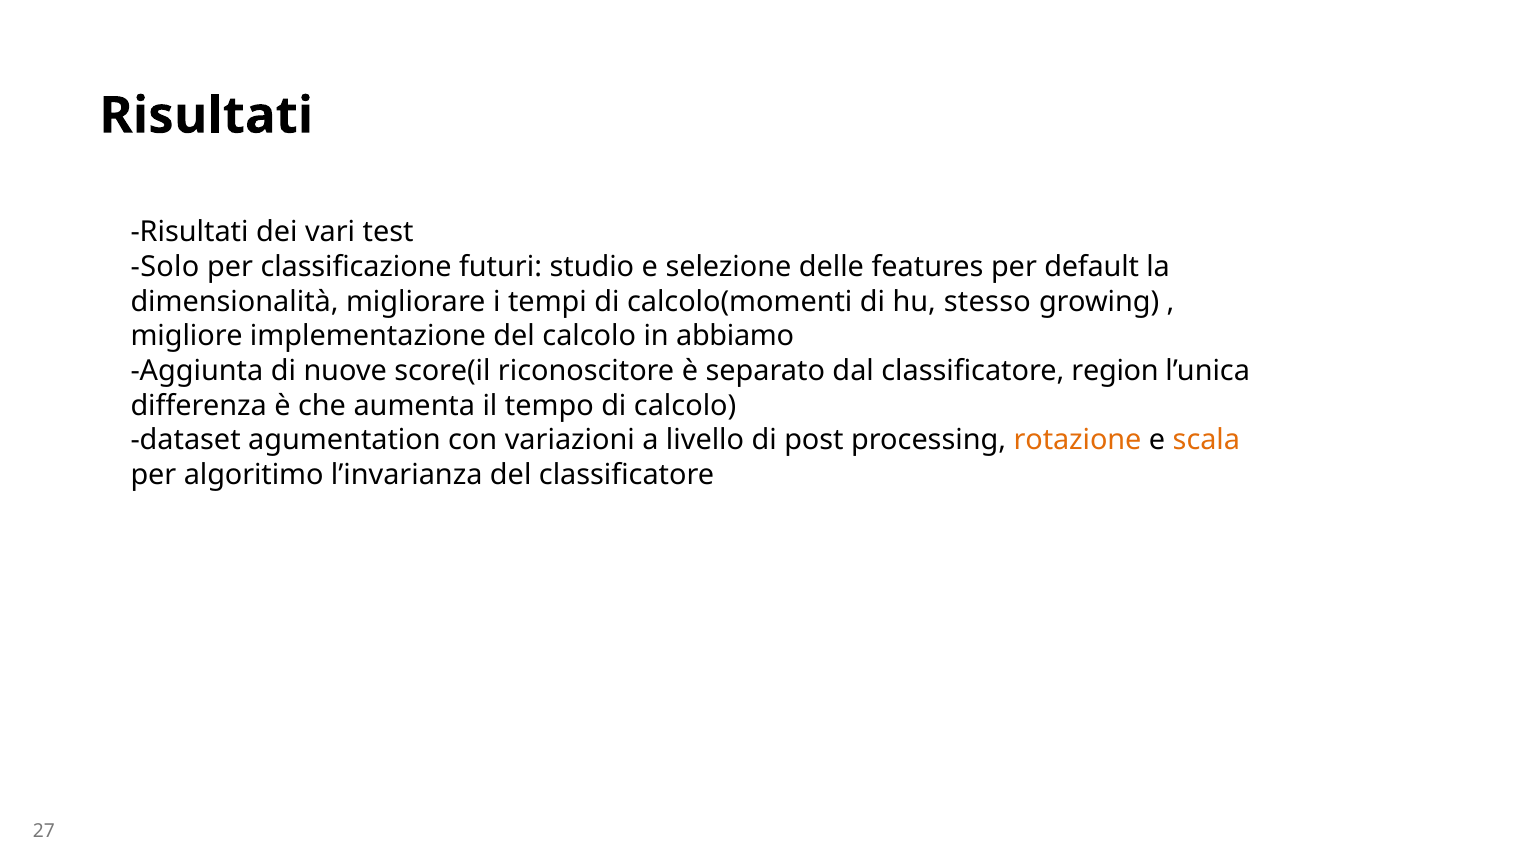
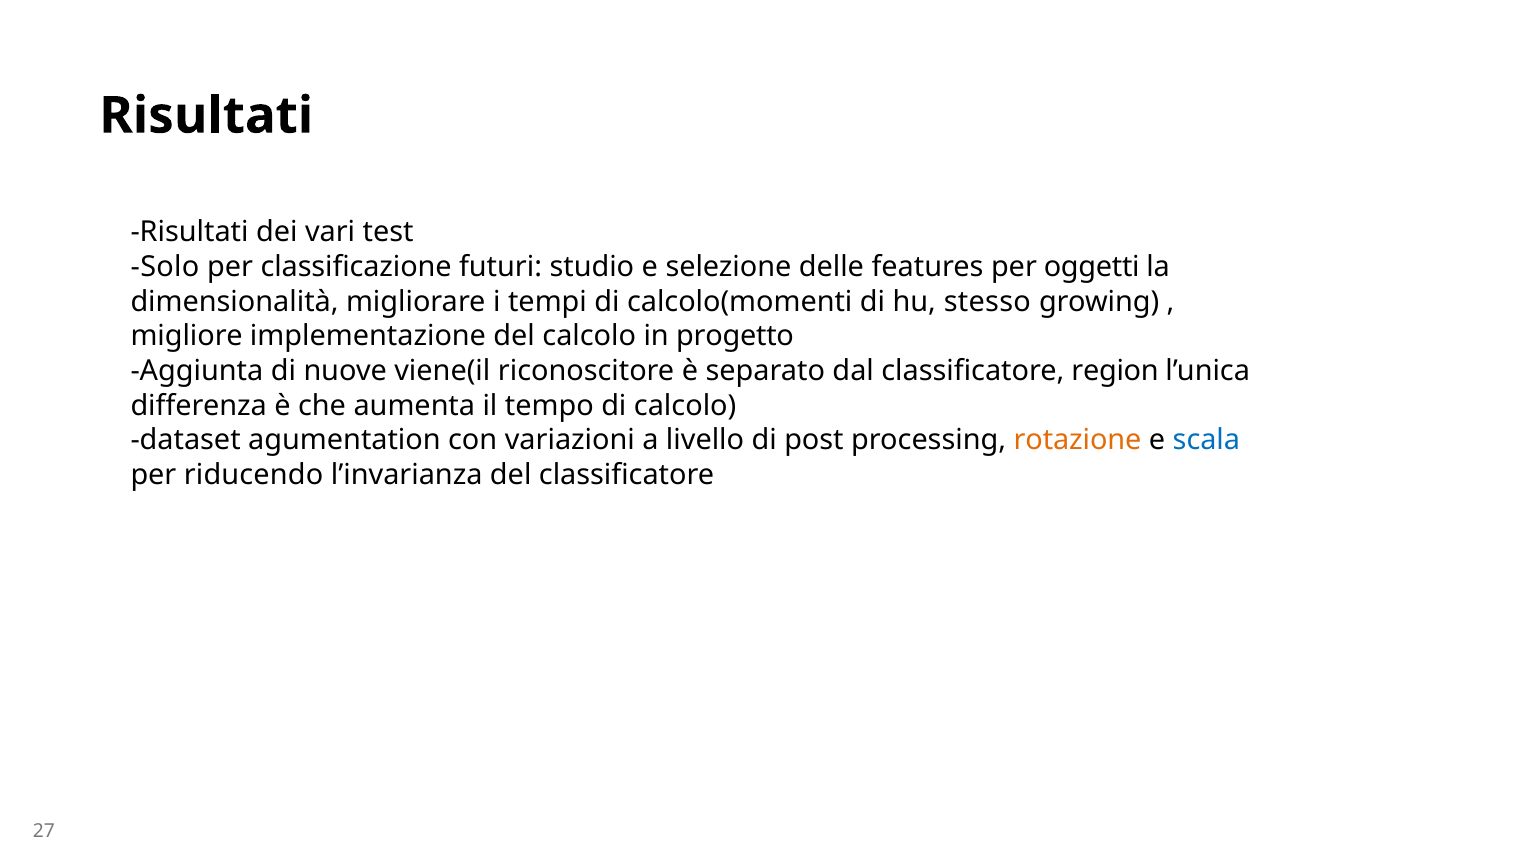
default: default -> oggetti (1092, 267)
abbiamo: abbiamo -> progetto (735, 336)
score(il: score(il -> viene(il (442, 371)
scala colour: orange -> blue (1206, 440)
algoritimo: algoritimo -> riducendo (254, 475)
